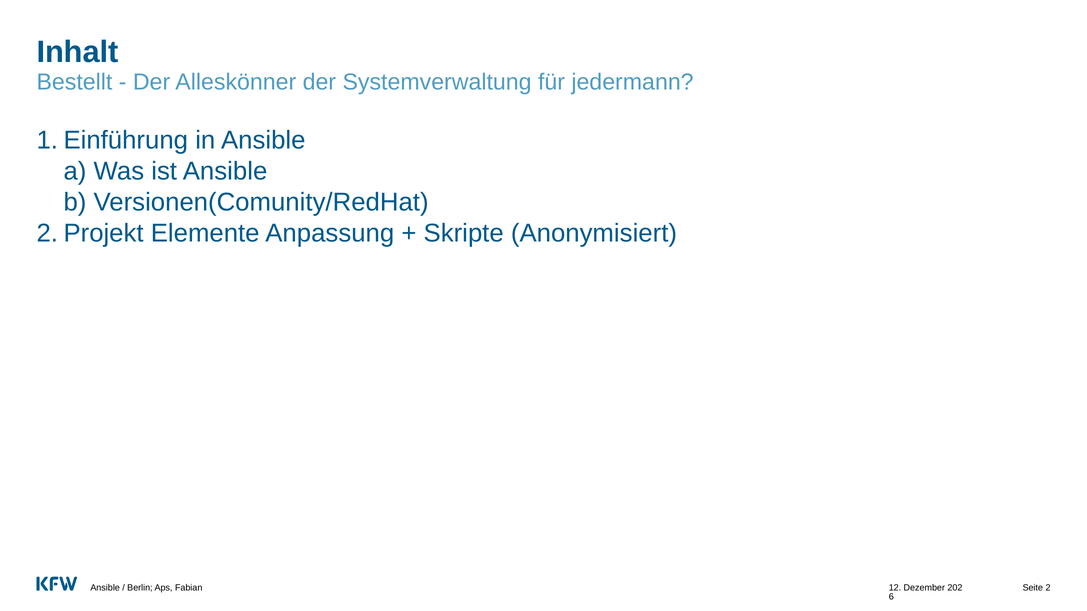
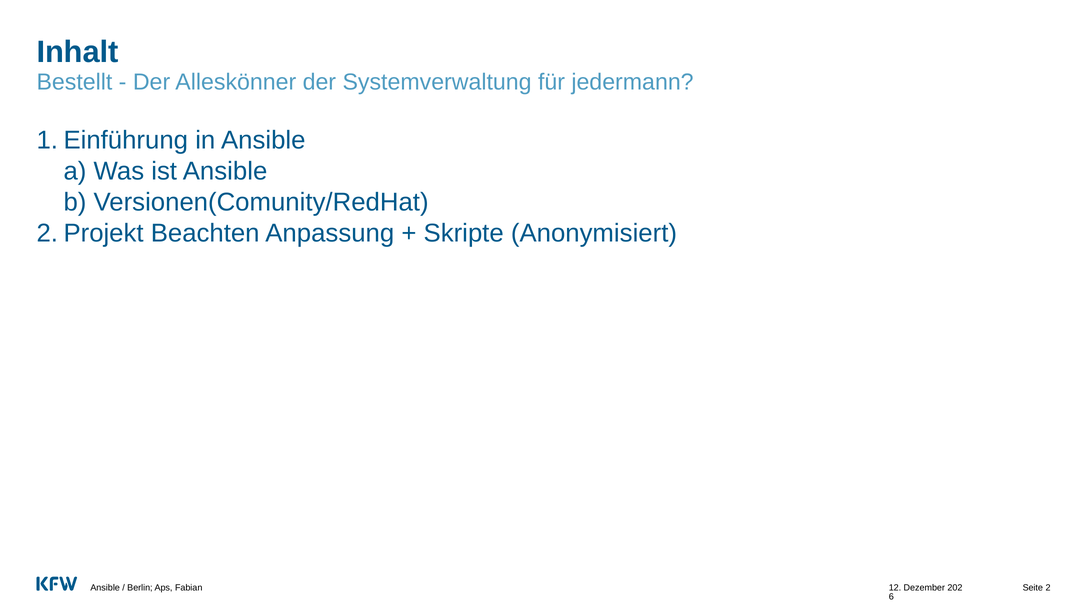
Elemente: Elemente -> Beachten (205, 233)
